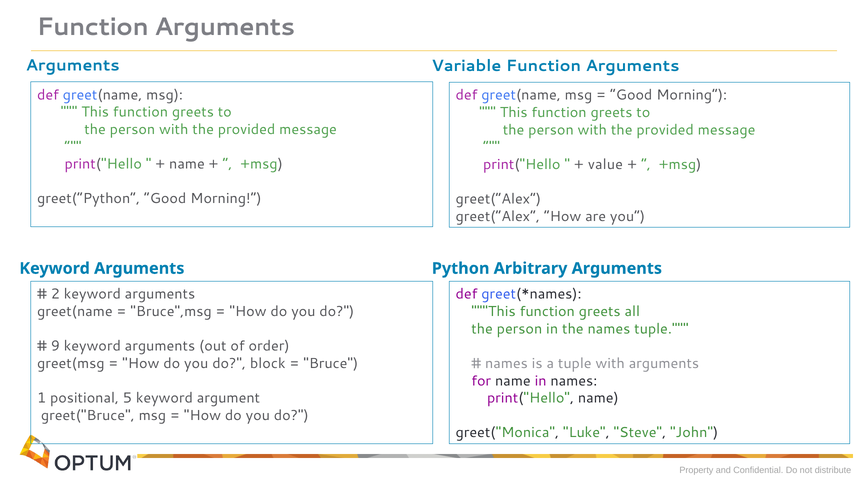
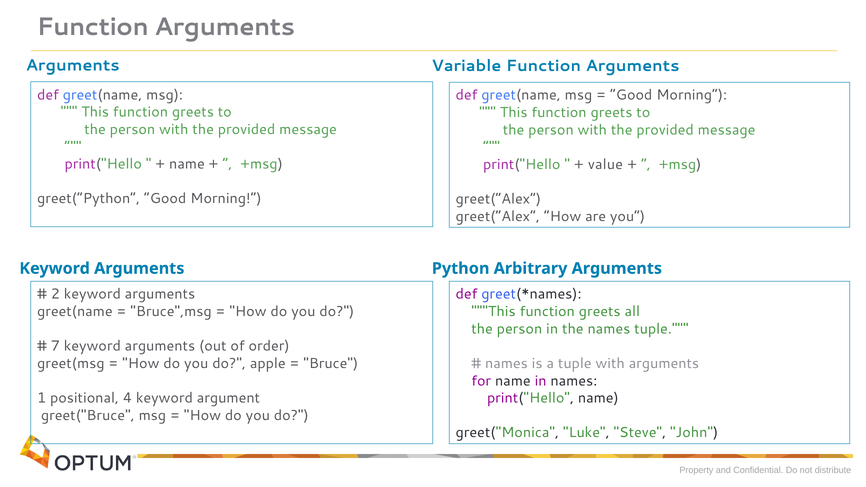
9: 9 -> 7 (55, 346)
block: block -> apple (268, 364)
5: 5 -> 4 (127, 398)
